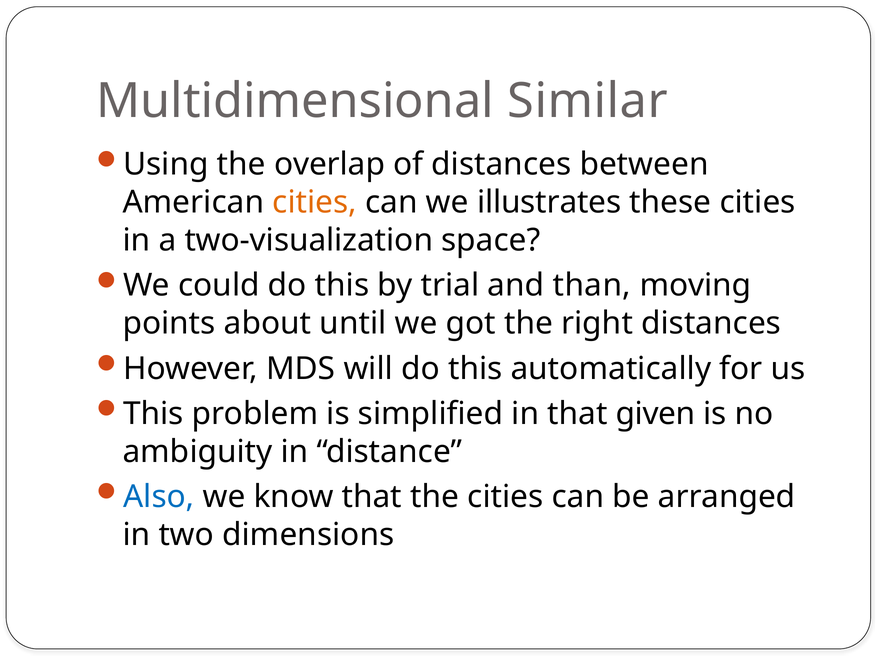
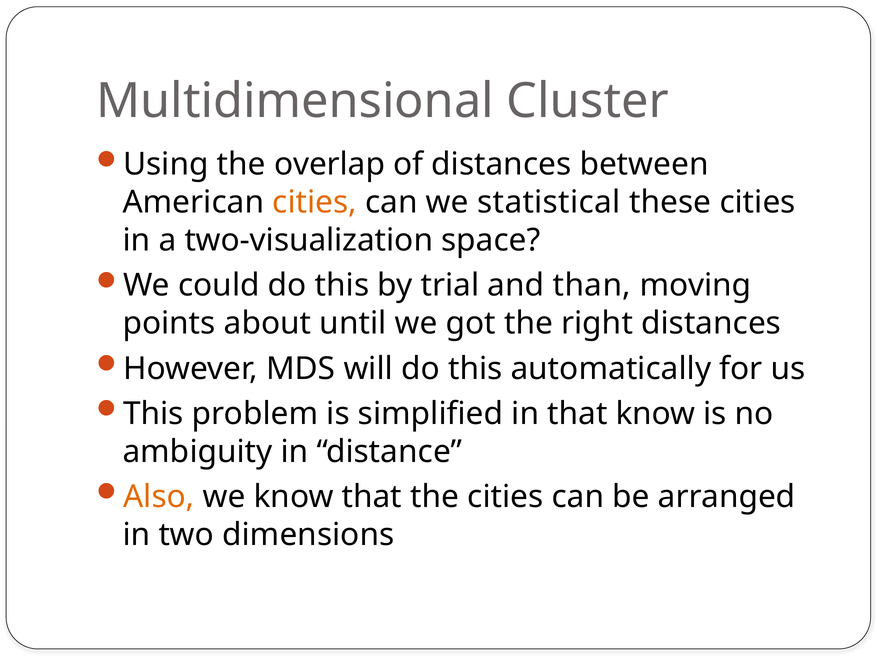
Similar: Similar -> Cluster (588, 101)
illustrates: illustrates -> statistical (549, 202)
that given: given -> know (656, 414)
Also colour: blue -> orange (159, 497)
